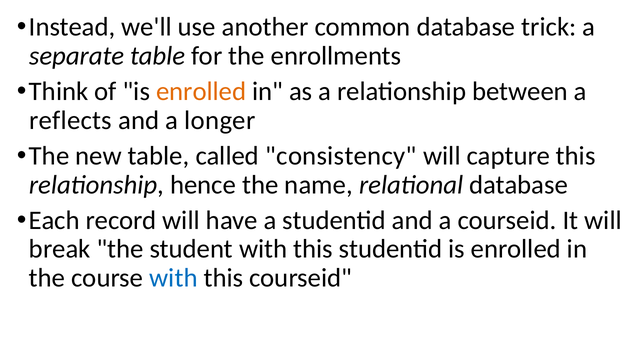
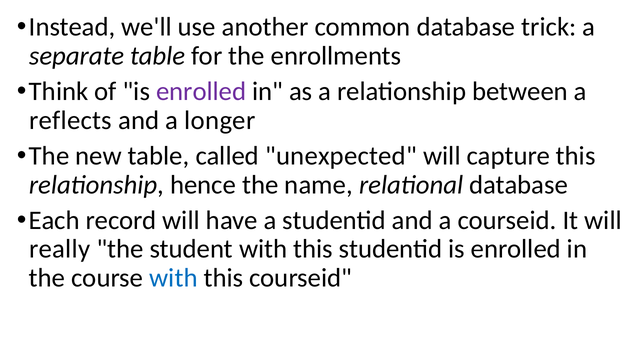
enrolled colour: orange -> purple (201, 92)
consistency: consistency -> unexpected (341, 156)
break: break -> really (60, 250)
